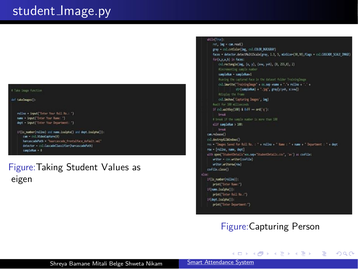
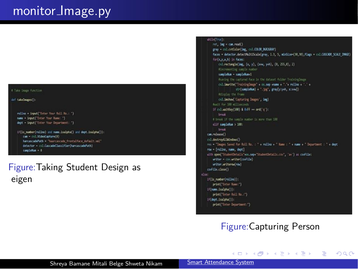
student: student -> monitor (34, 11)
Values: Values -> Design (115, 167)
